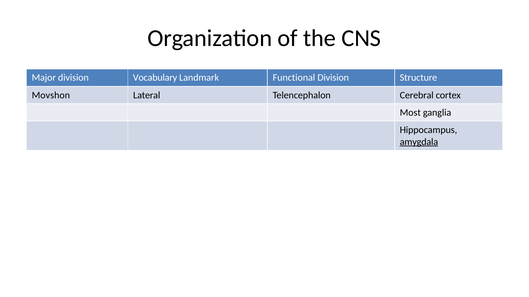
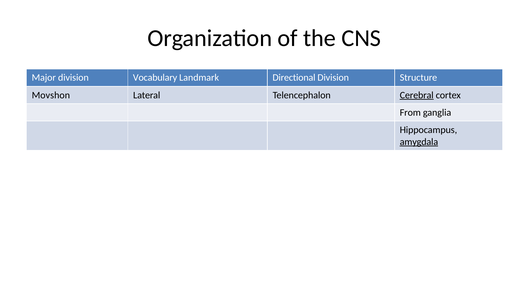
Functional: Functional -> Directional (294, 78)
Cerebral underline: none -> present (417, 95)
Most: Most -> From (410, 113)
